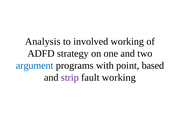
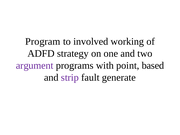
Analysis: Analysis -> Program (43, 42)
argument colour: blue -> purple (35, 66)
fault working: working -> generate (119, 78)
